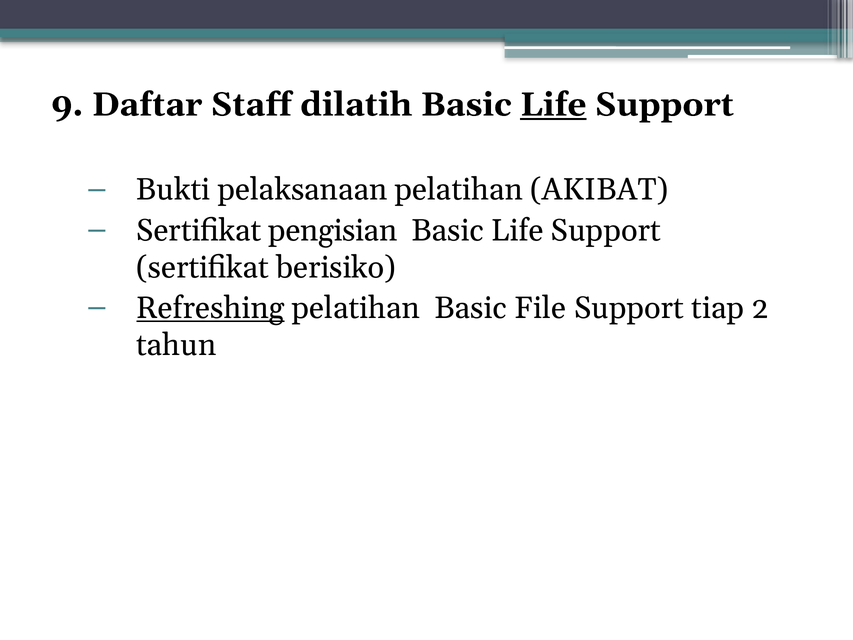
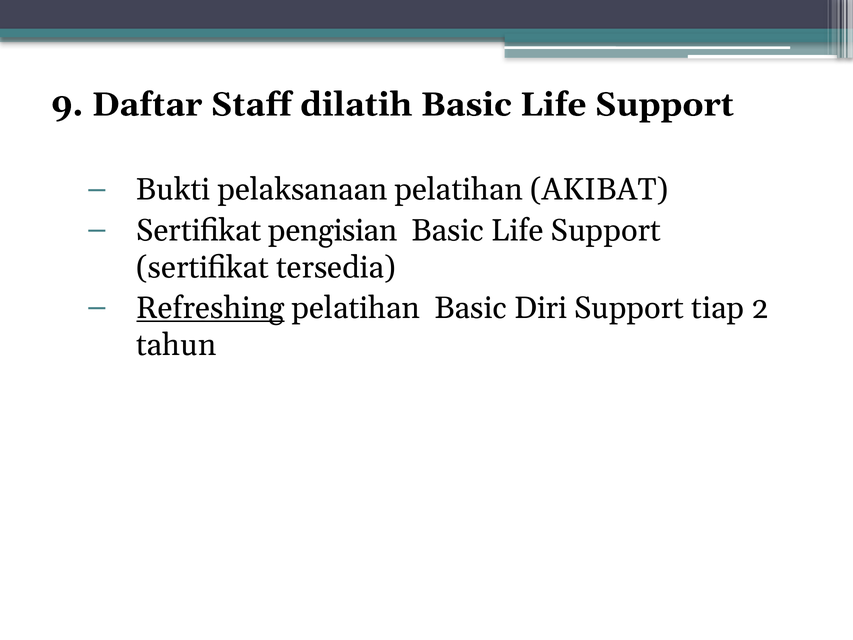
Life underline: present -> none (553, 105)
berisiko: berisiko -> tersedia (336, 267)
File: File -> Diri (541, 308)
